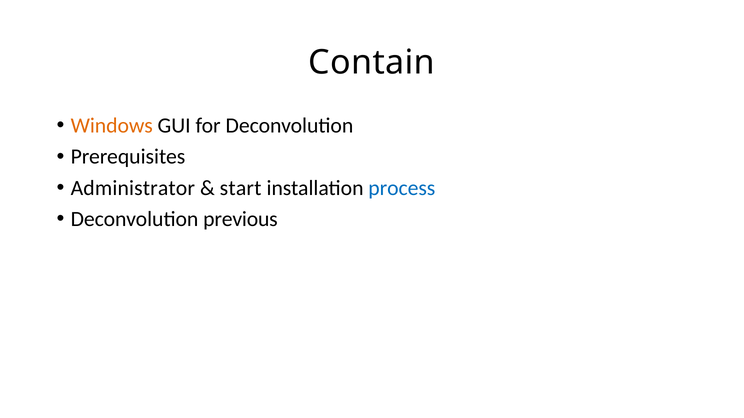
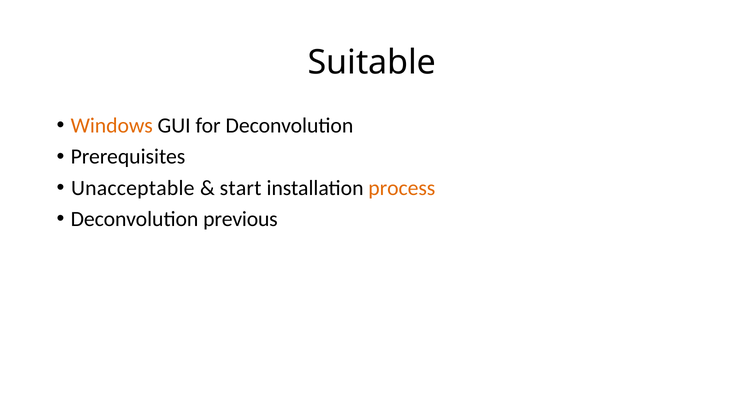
Contain: Contain -> Suitable (372, 62)
Administrator: Administrator -> Unacceptable (133, 188)
process colour: blue -> orange (402, 188)
